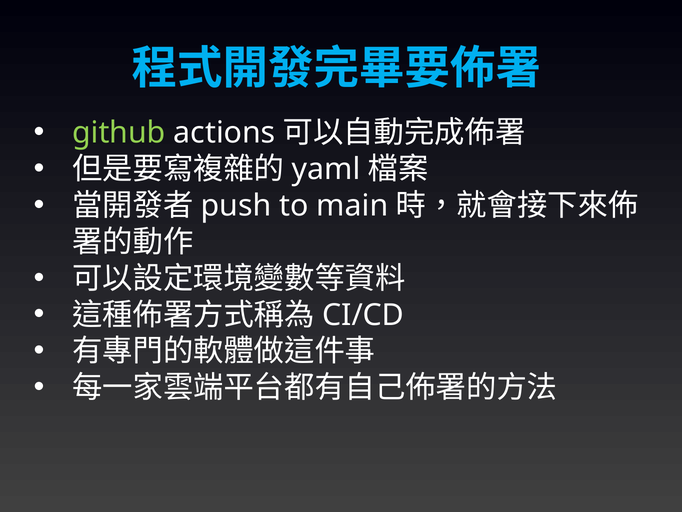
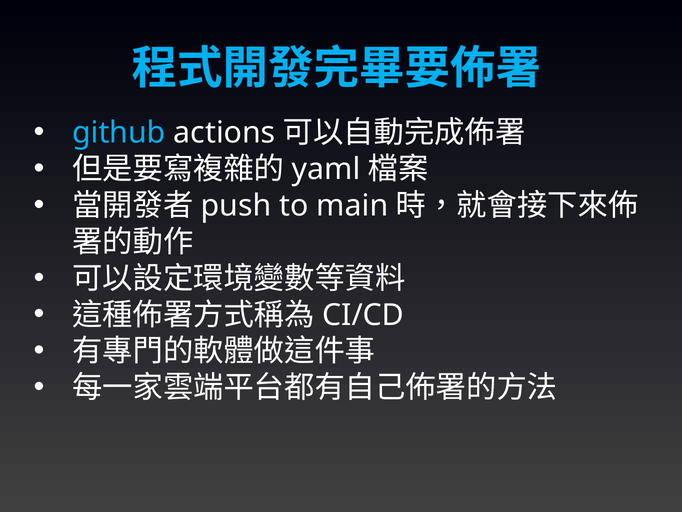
github colour: light green -> light blue (119, 133)
